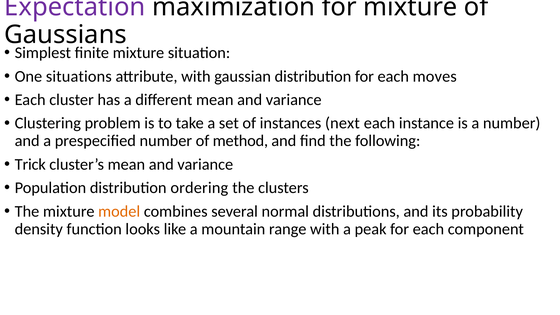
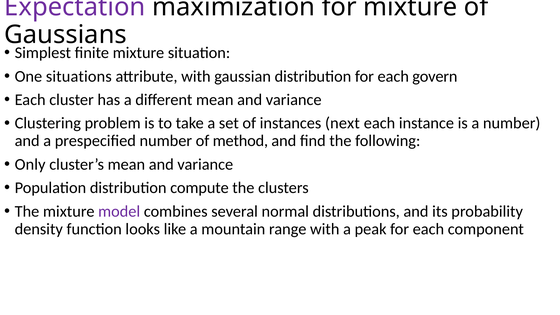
moves: moves -> govern (435, 76)
Trick: Trick -> Only (30, 164)
ordering: ordering -> compute (199, 188)
model colour: orange -> purple (119, 211)
